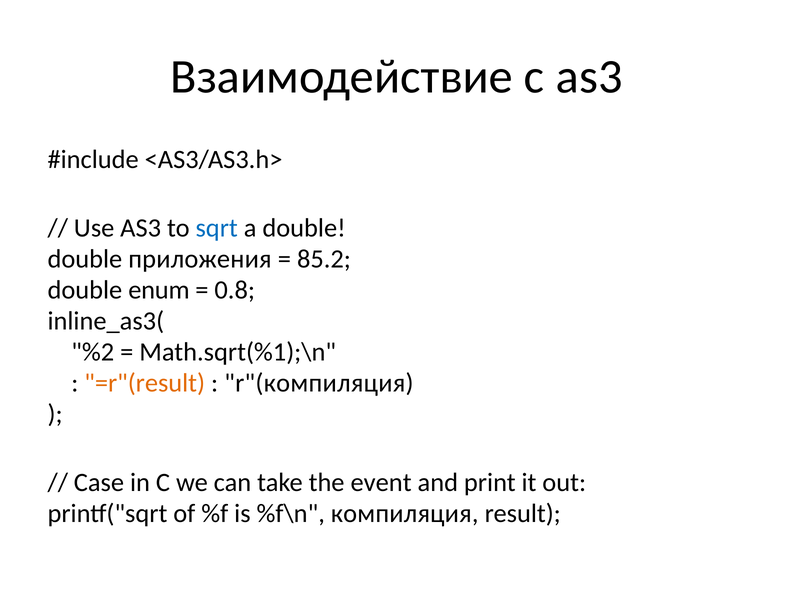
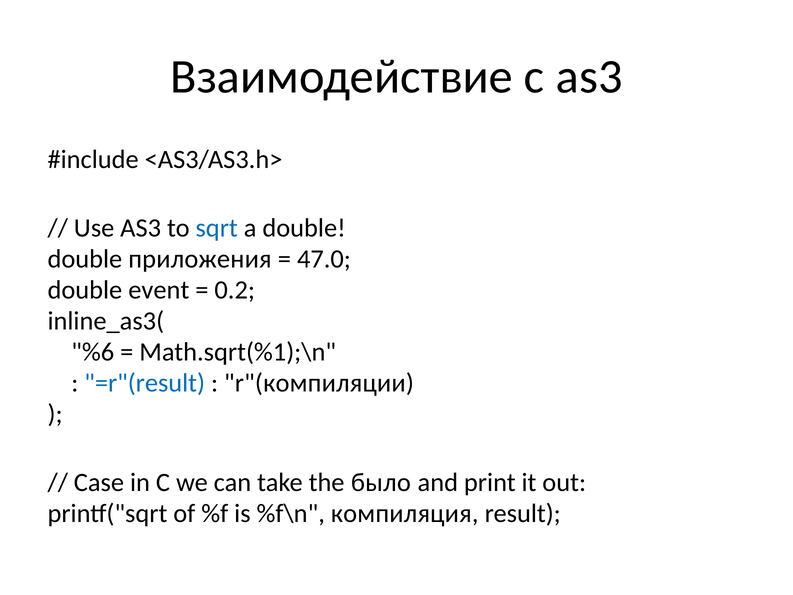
85.2: 85.2 -> 47.0 (324, 259)
enum: enum -> event (159, 290)
0.8: 0.8 -> 0.2 (235, 290)
%2: %2 -> %6 (93, 352)
=r"(result colour: orange -> blue (145, 383)
r"(компиляция: r"(компиляция -> r"(компиляции (319, 383)
event: event -> было (381, 482)
